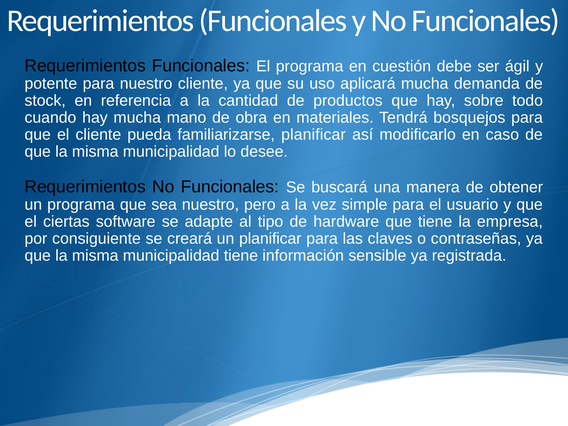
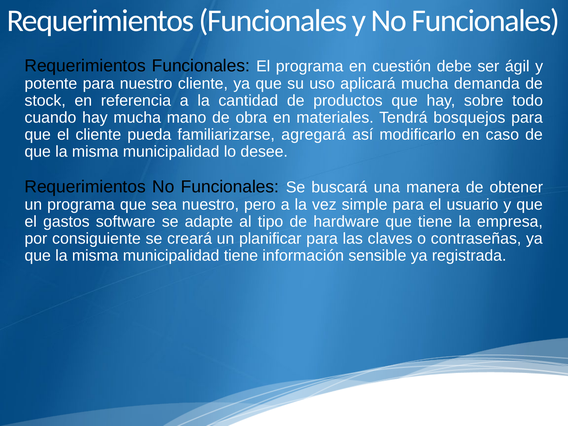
familiarizarse planificar: planificar -> agregará (313, 135)
ciertas: ciertas -> gastos (66, 222)
